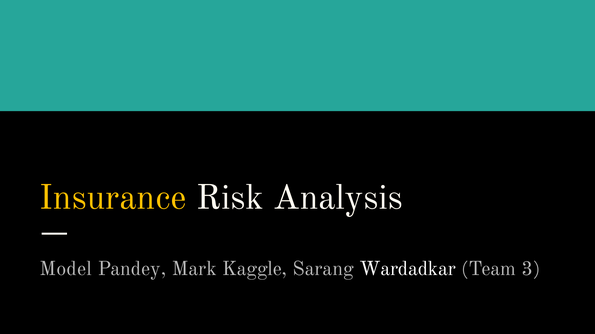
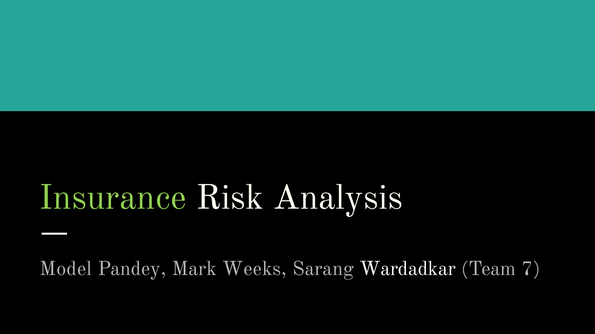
Insurance colour: yellow -> light green (113, 198)
Kaggle: Kaggle -> Weeks (255, 269)
3: 3 -> 7 (531, 269)
